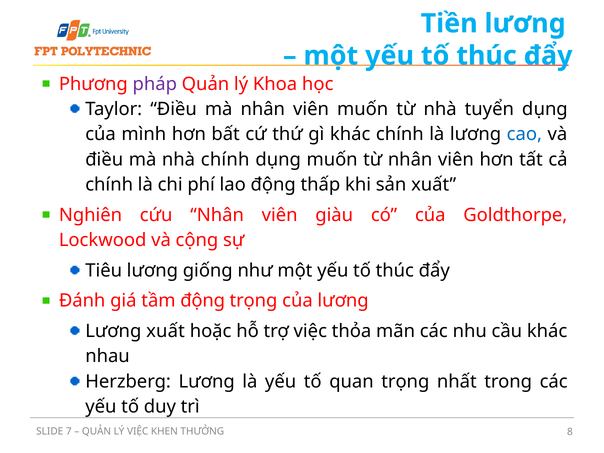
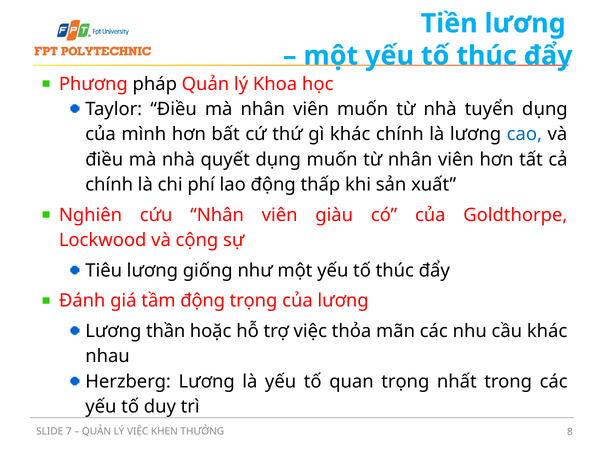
pháp colour: purple -> black (155, 84)
nhà chính: chính -> quyết (225, 160)
Lương xuất: xuất -> thần (166, 331)
